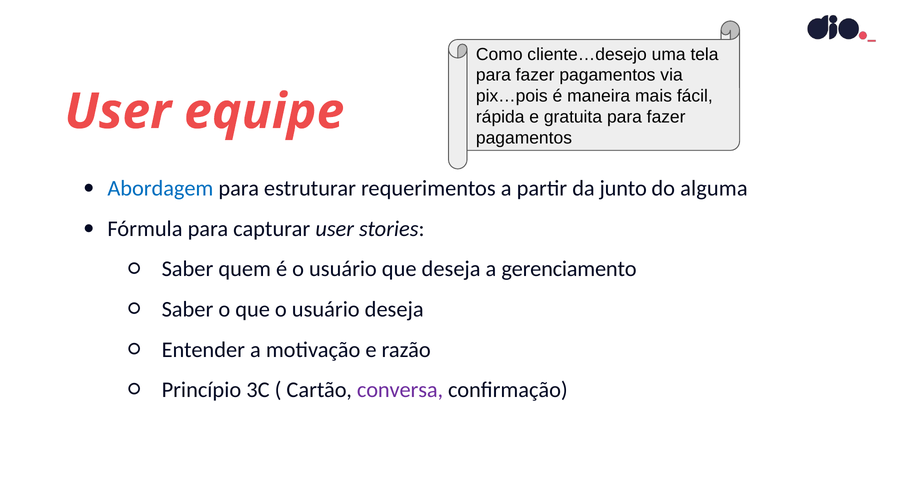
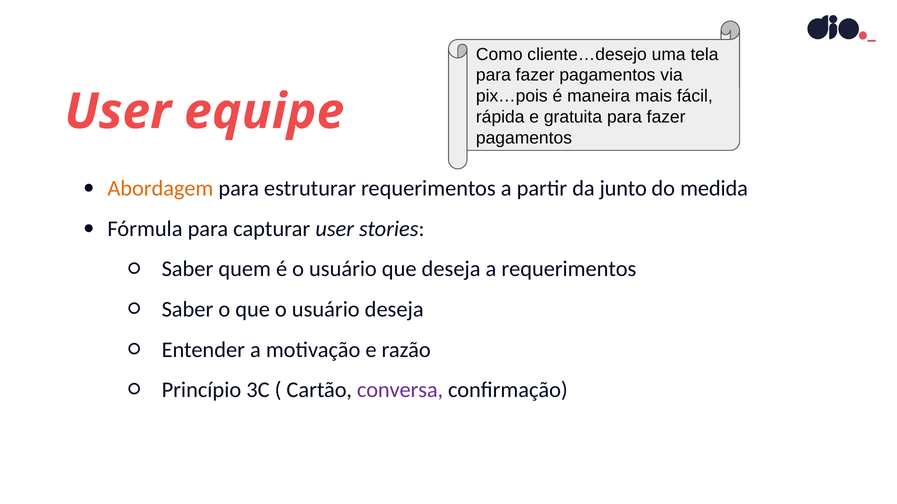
Abordagem colour: blue -> orange (160, 189)
alguma: alguma -> medida (714, 189)
a gerenciamento: gerenciamento -> requerimentos (569, 269)
